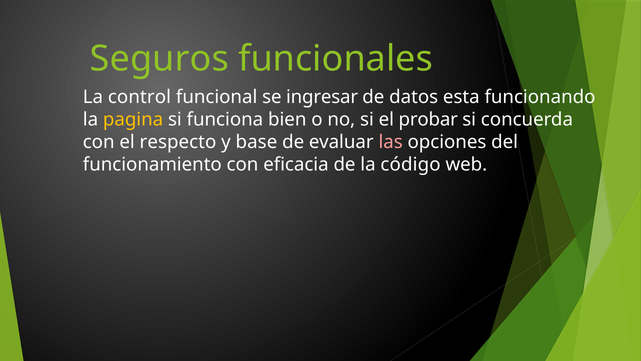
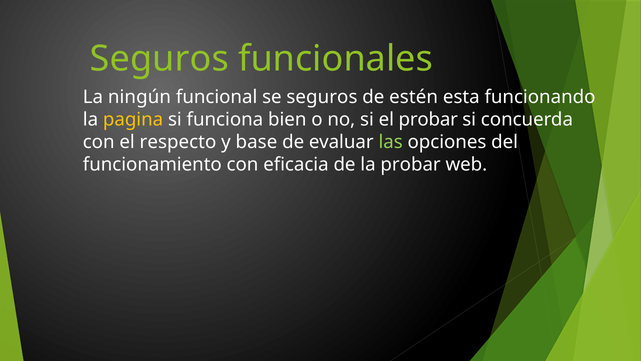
control: control -> ningún (139, 97)
se ingresar: ingresar -> seguros (322, 97)
datos: datos -> estén (414, 97)
las colour: pink -> light green (391, 142)
la código: código -> probar (411, 164)
